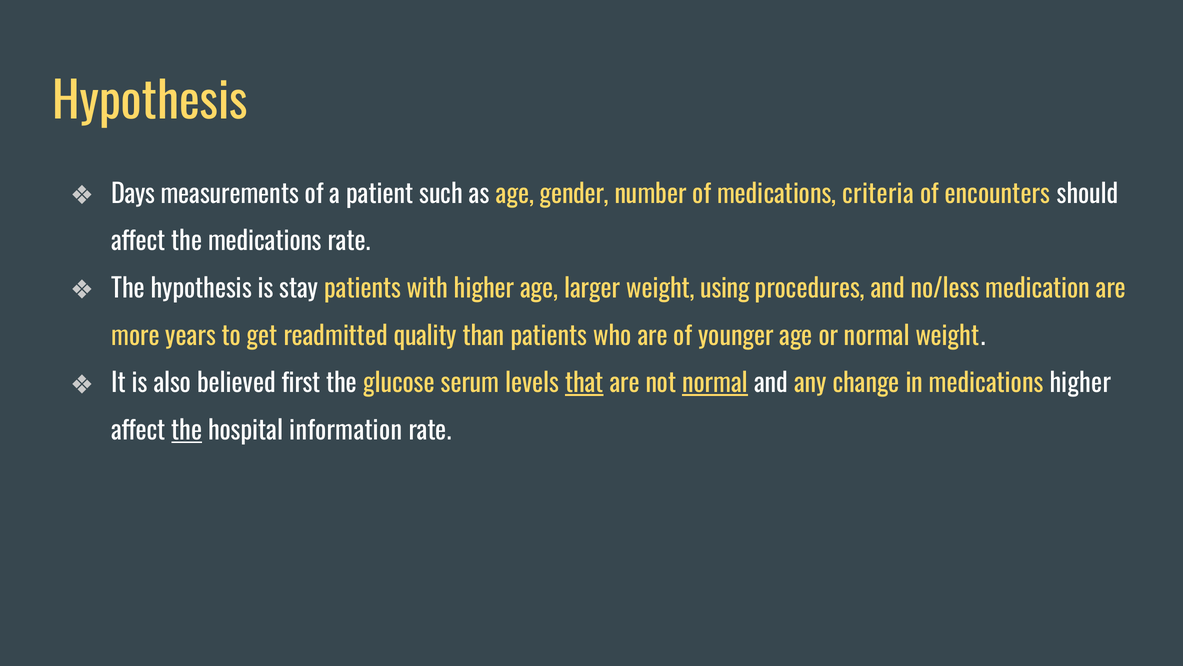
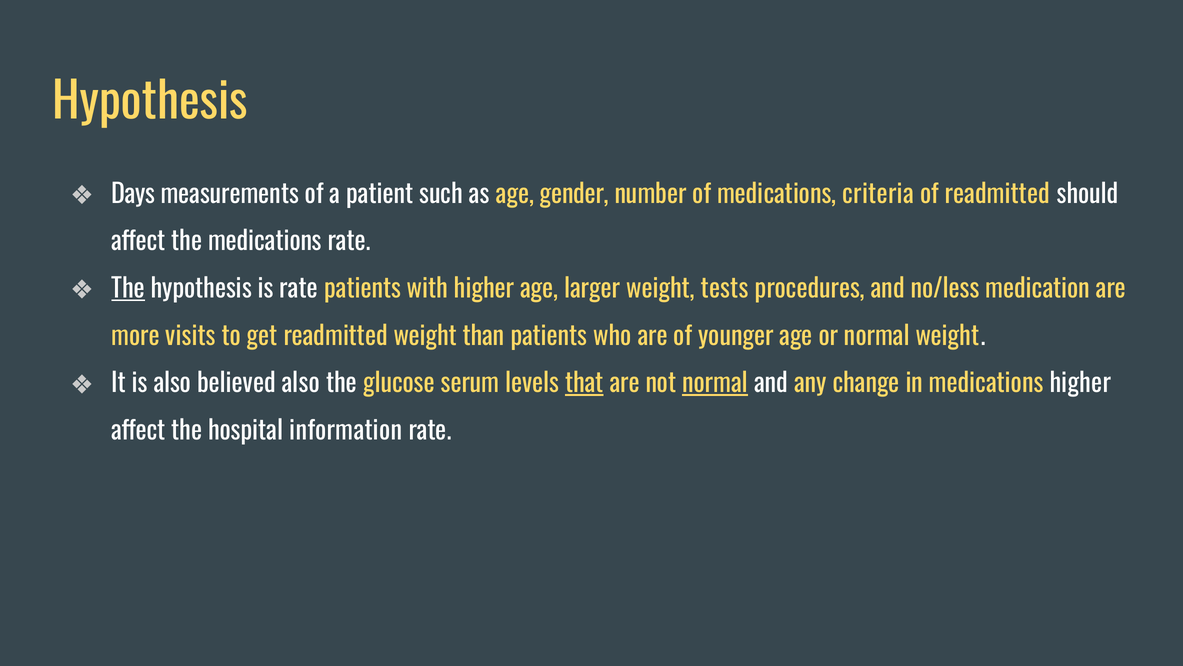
of encounters: encounters -> readmitted (997, 194)
The underline: none -> present (128, 289)
is stay: stay -> rate (299, 289)
using: using -> tests (725, 289)
years: years -> visits (191, 336)
readmitted quality: quality -> weight (425, 336)
believed first: first -> also (301, 383)
the underline: present -> none (187, 431)
